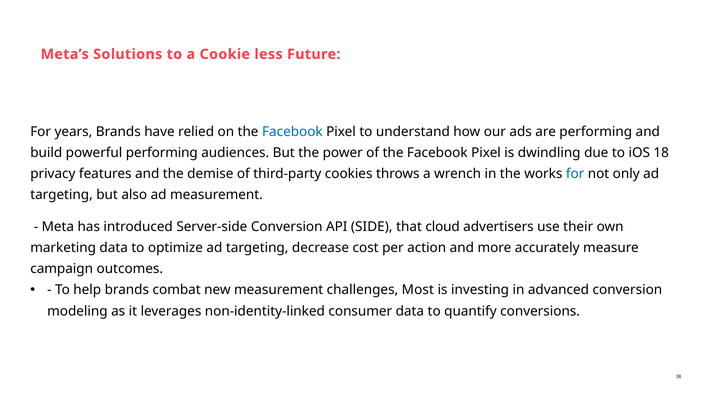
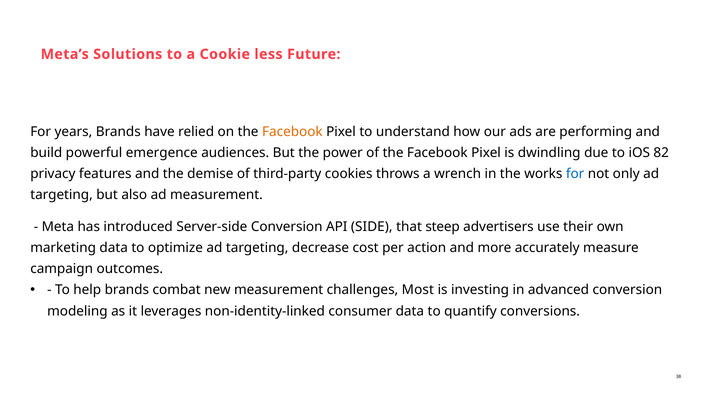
Facebook colour: blue -> orange (292, 132)
powerful performing: performing -> emergence (162, 153)
18: 18 -> 82 (661, 153)
cloud: cloud -> steep (443, 227)
